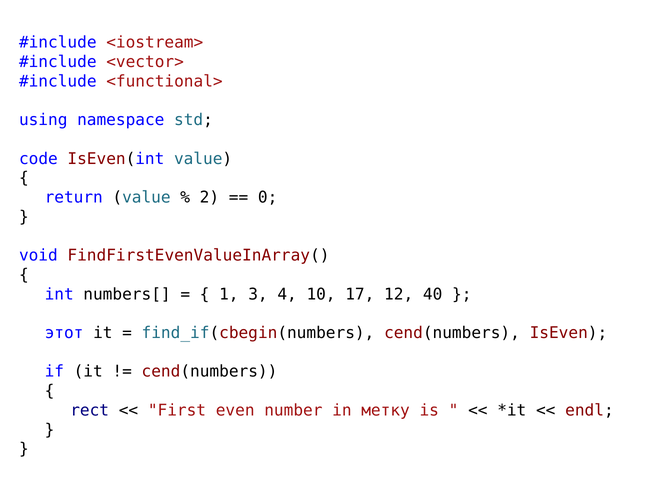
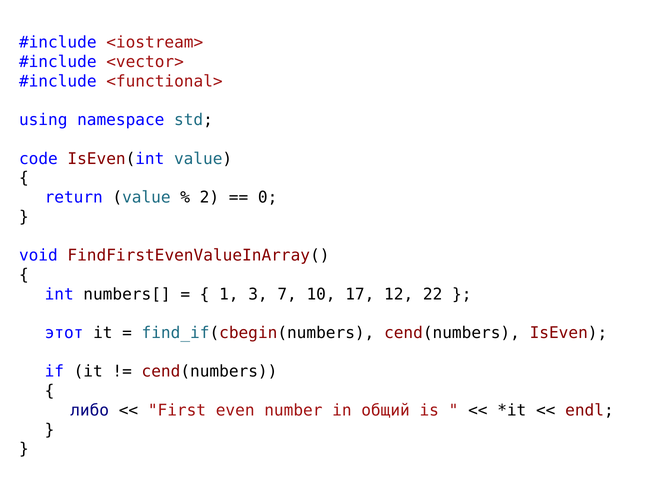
4: 4 -> 7 (287, 294)
40: 40 -> 22 (433, 294)
rect: rect -> либо (90, 410)
метку: метку -> общий (386, 410)
